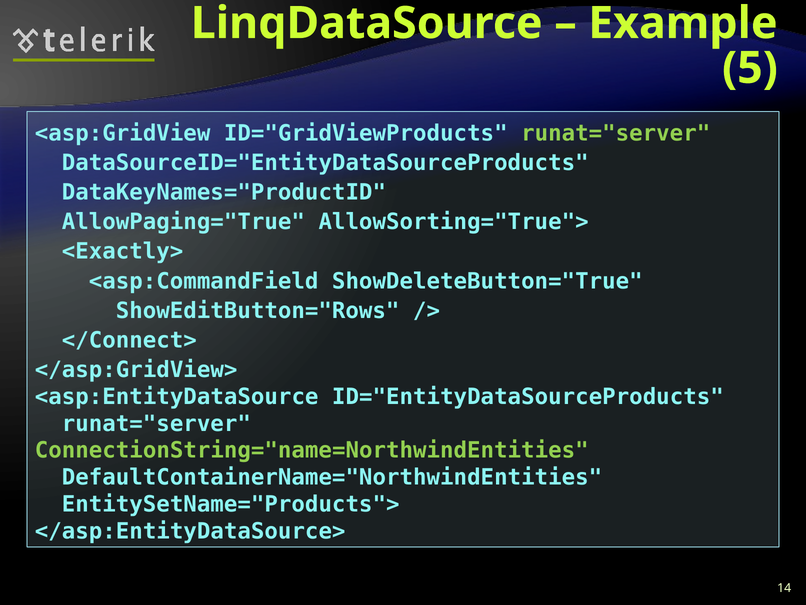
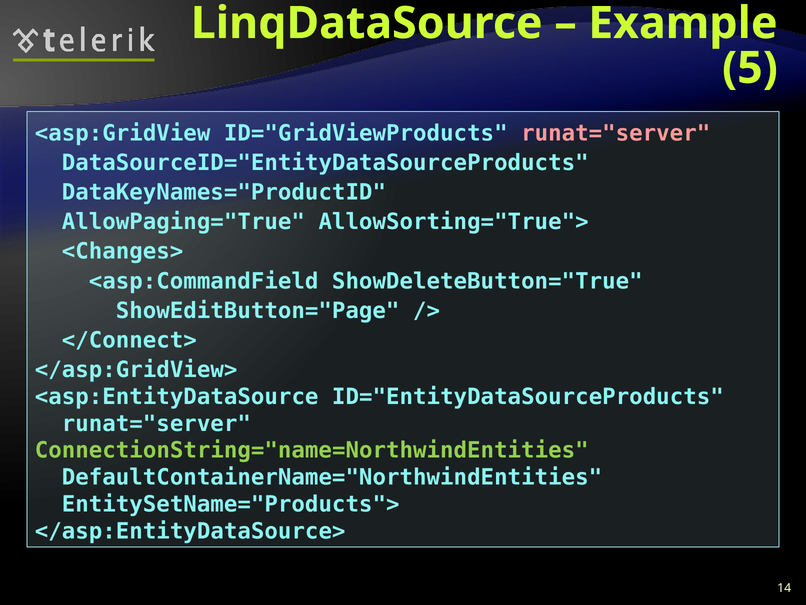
runat="server colour: light green -> pink (616, 133)
<Exactly>: <Exactly> -> <Changes> (123, 251)
ShowEditButton="Rows: ShowEditButton="Rows -> ShowEditButton="Page (258, 310)
